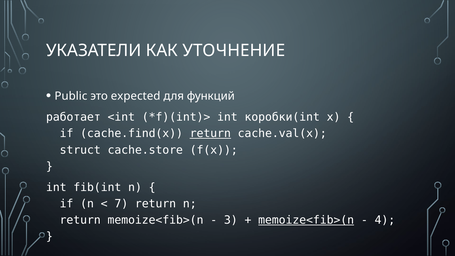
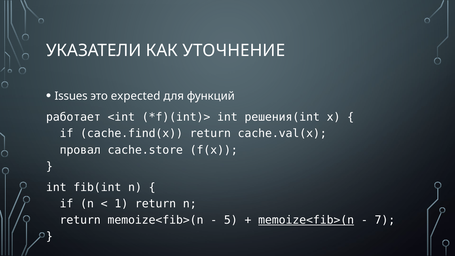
Public: Public -> Issues (71, 96)
коробки(int: коробки(int -> решения(int (282, 117)
return underline: present -> none (210, 134)
struct: struct -> провал (80, 150)
7: 7 -> 1 (121, 204)
3: 3 -> 5 (231, 220)
4: 4 -> 7 (385, 220)
